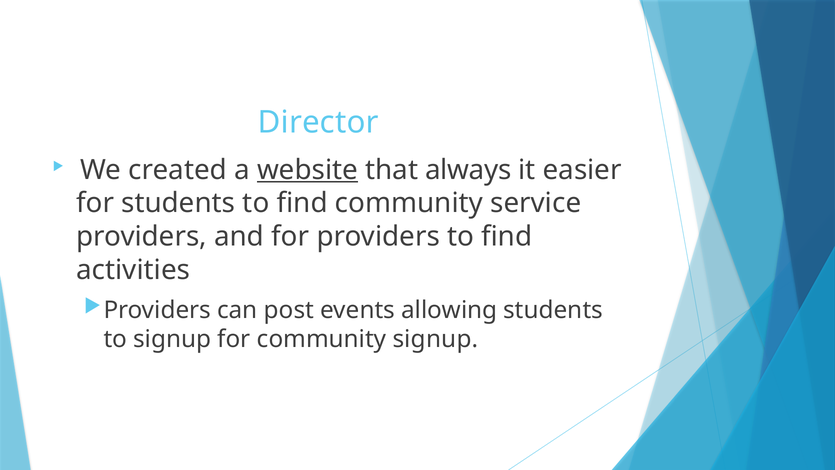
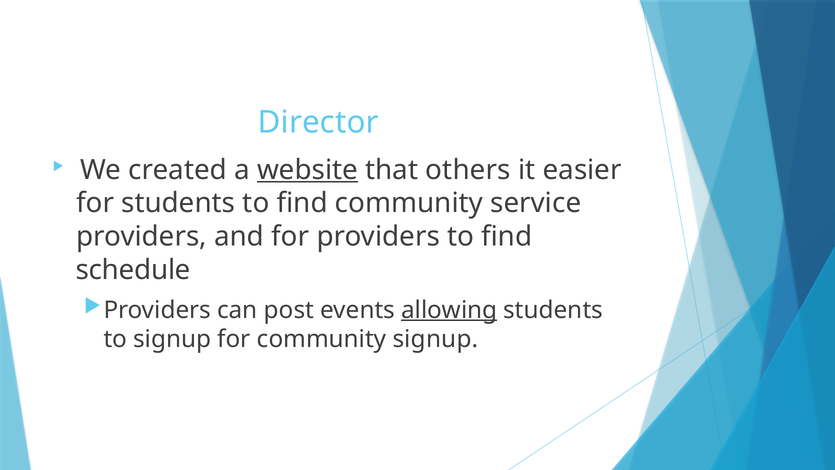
always: always -> others (468, 170)
activities: activities -> schedule (133, 270)
allowing underline: none -> present (449, 310)
